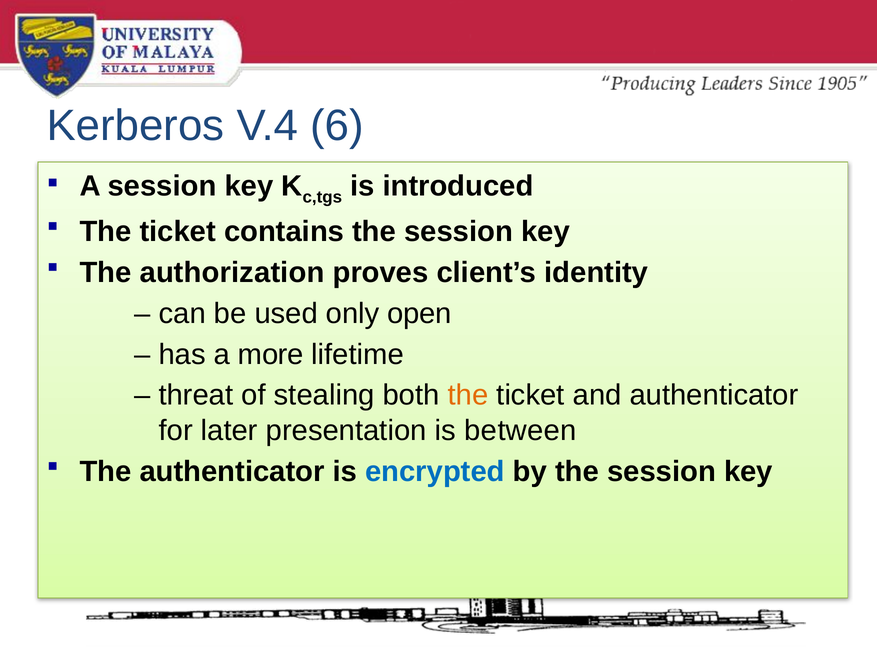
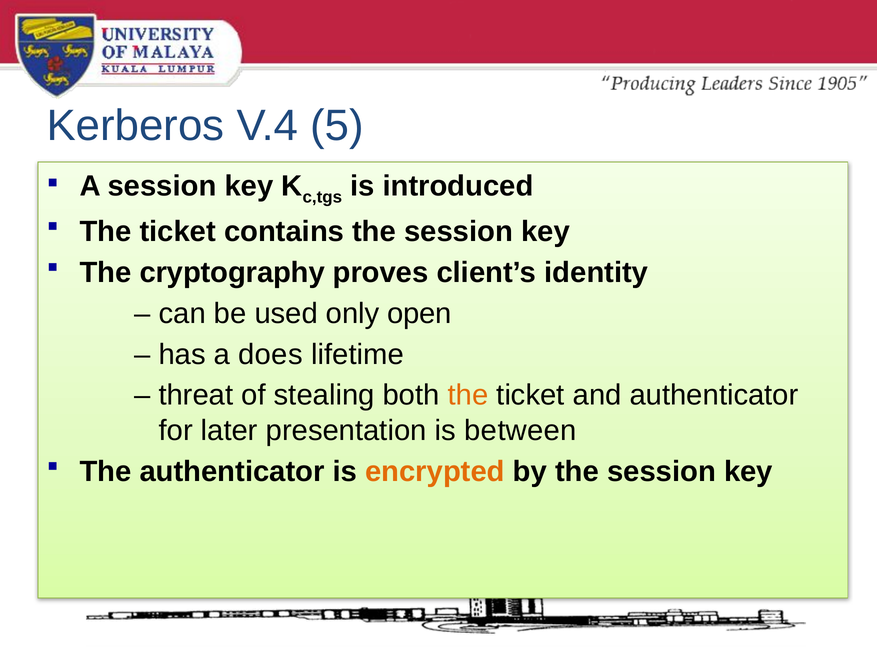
6: 6 -> 5 (337, 126)
authorization: authorization -> cryptography (232, 272)
more: more -> does (271, 354)
encrypted colour: blue -> orange (435, 471)
